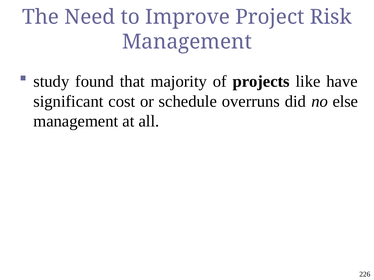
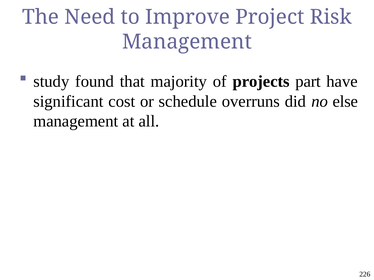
like: like -> part (308, 82)
